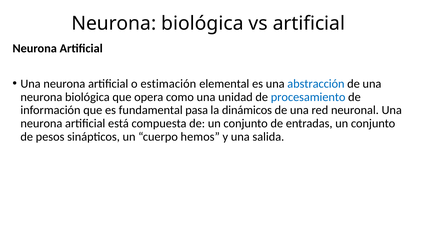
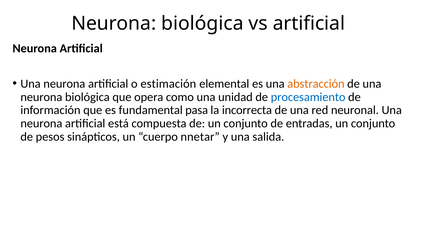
abstracción colour: blue -> orange (316, 84)
dinámicos: dinámicos -> incorrecta (247, 110)
hemos: hemos -> nnetar (200, 137)
